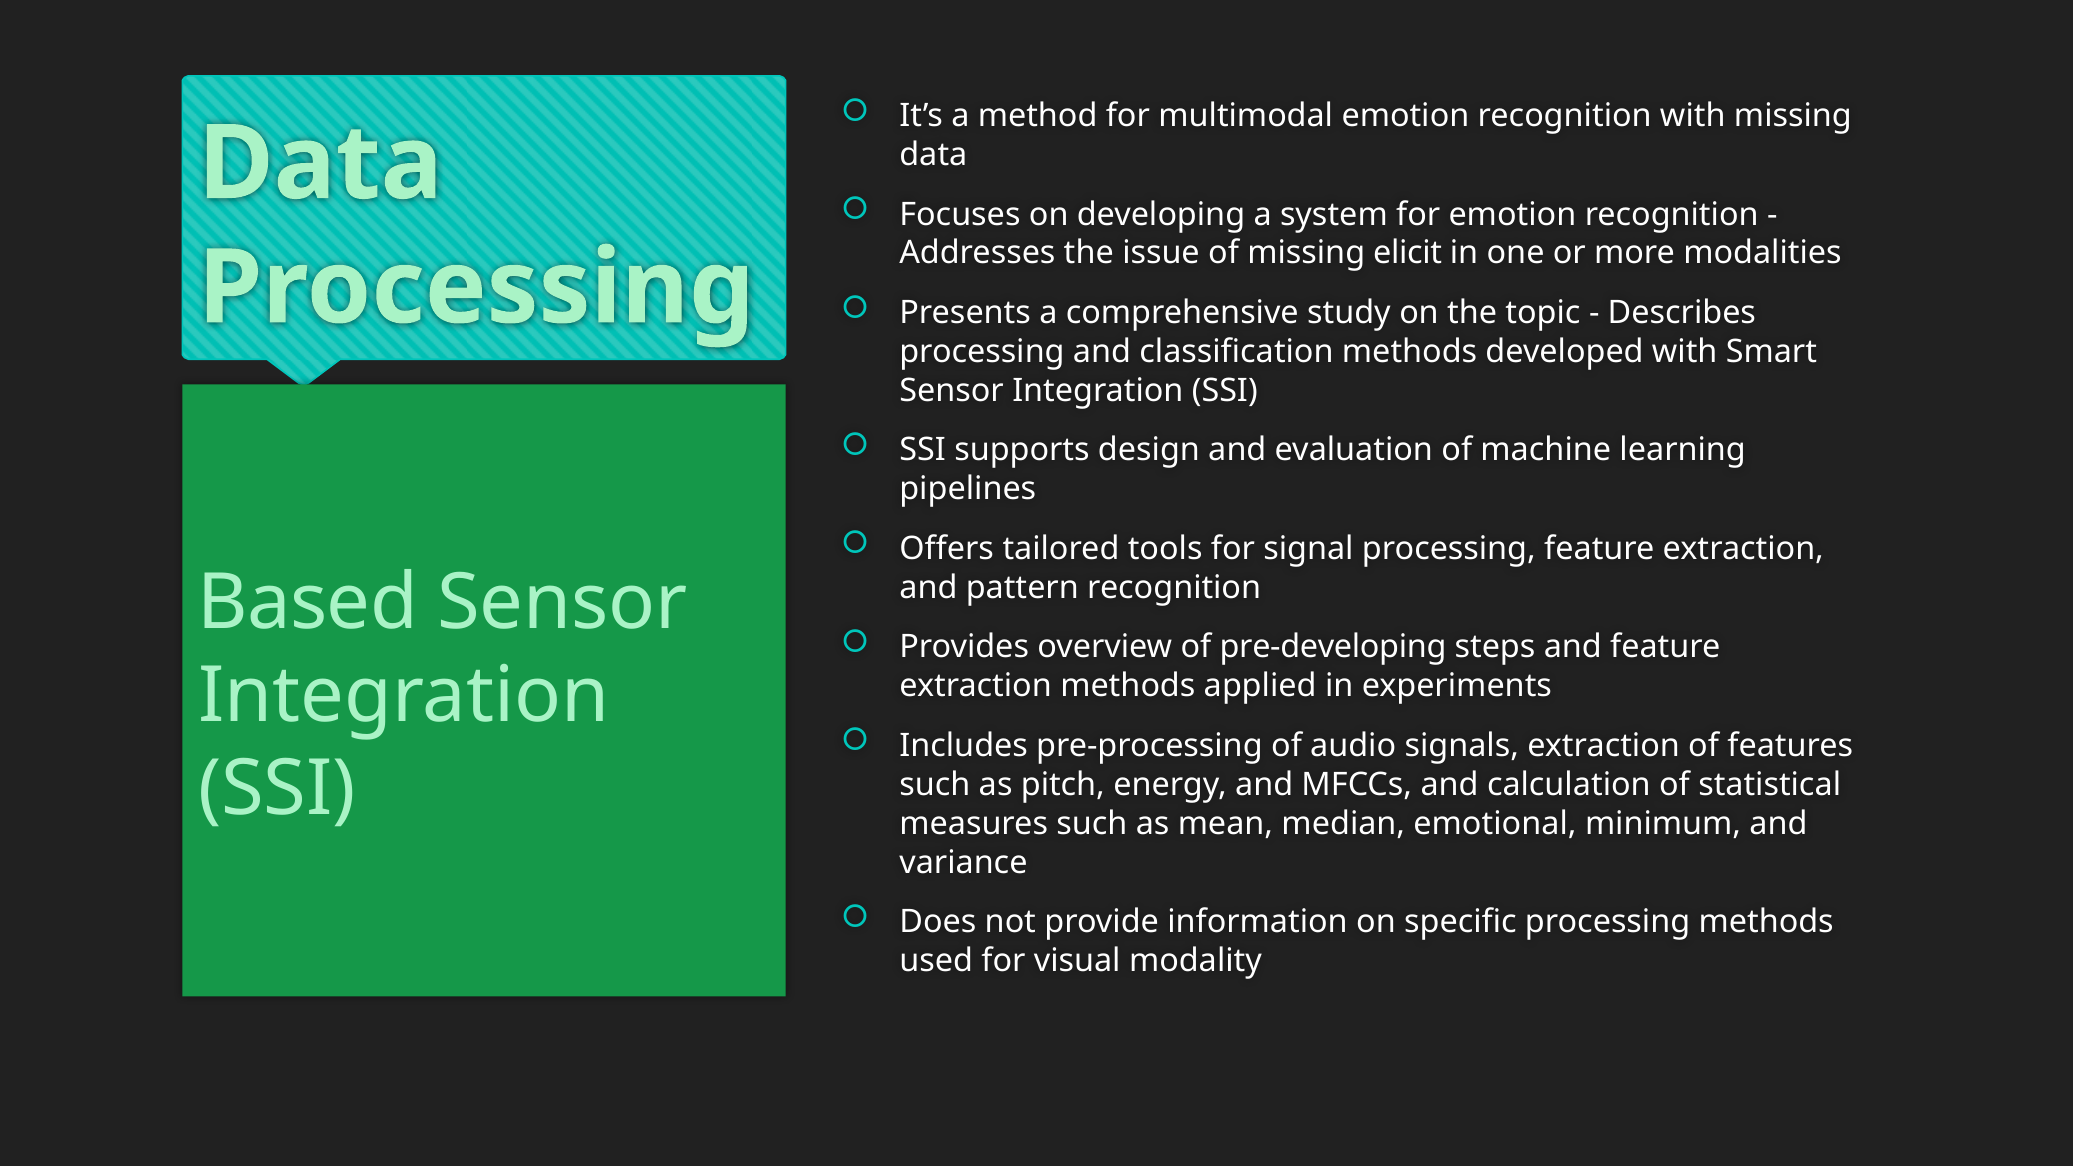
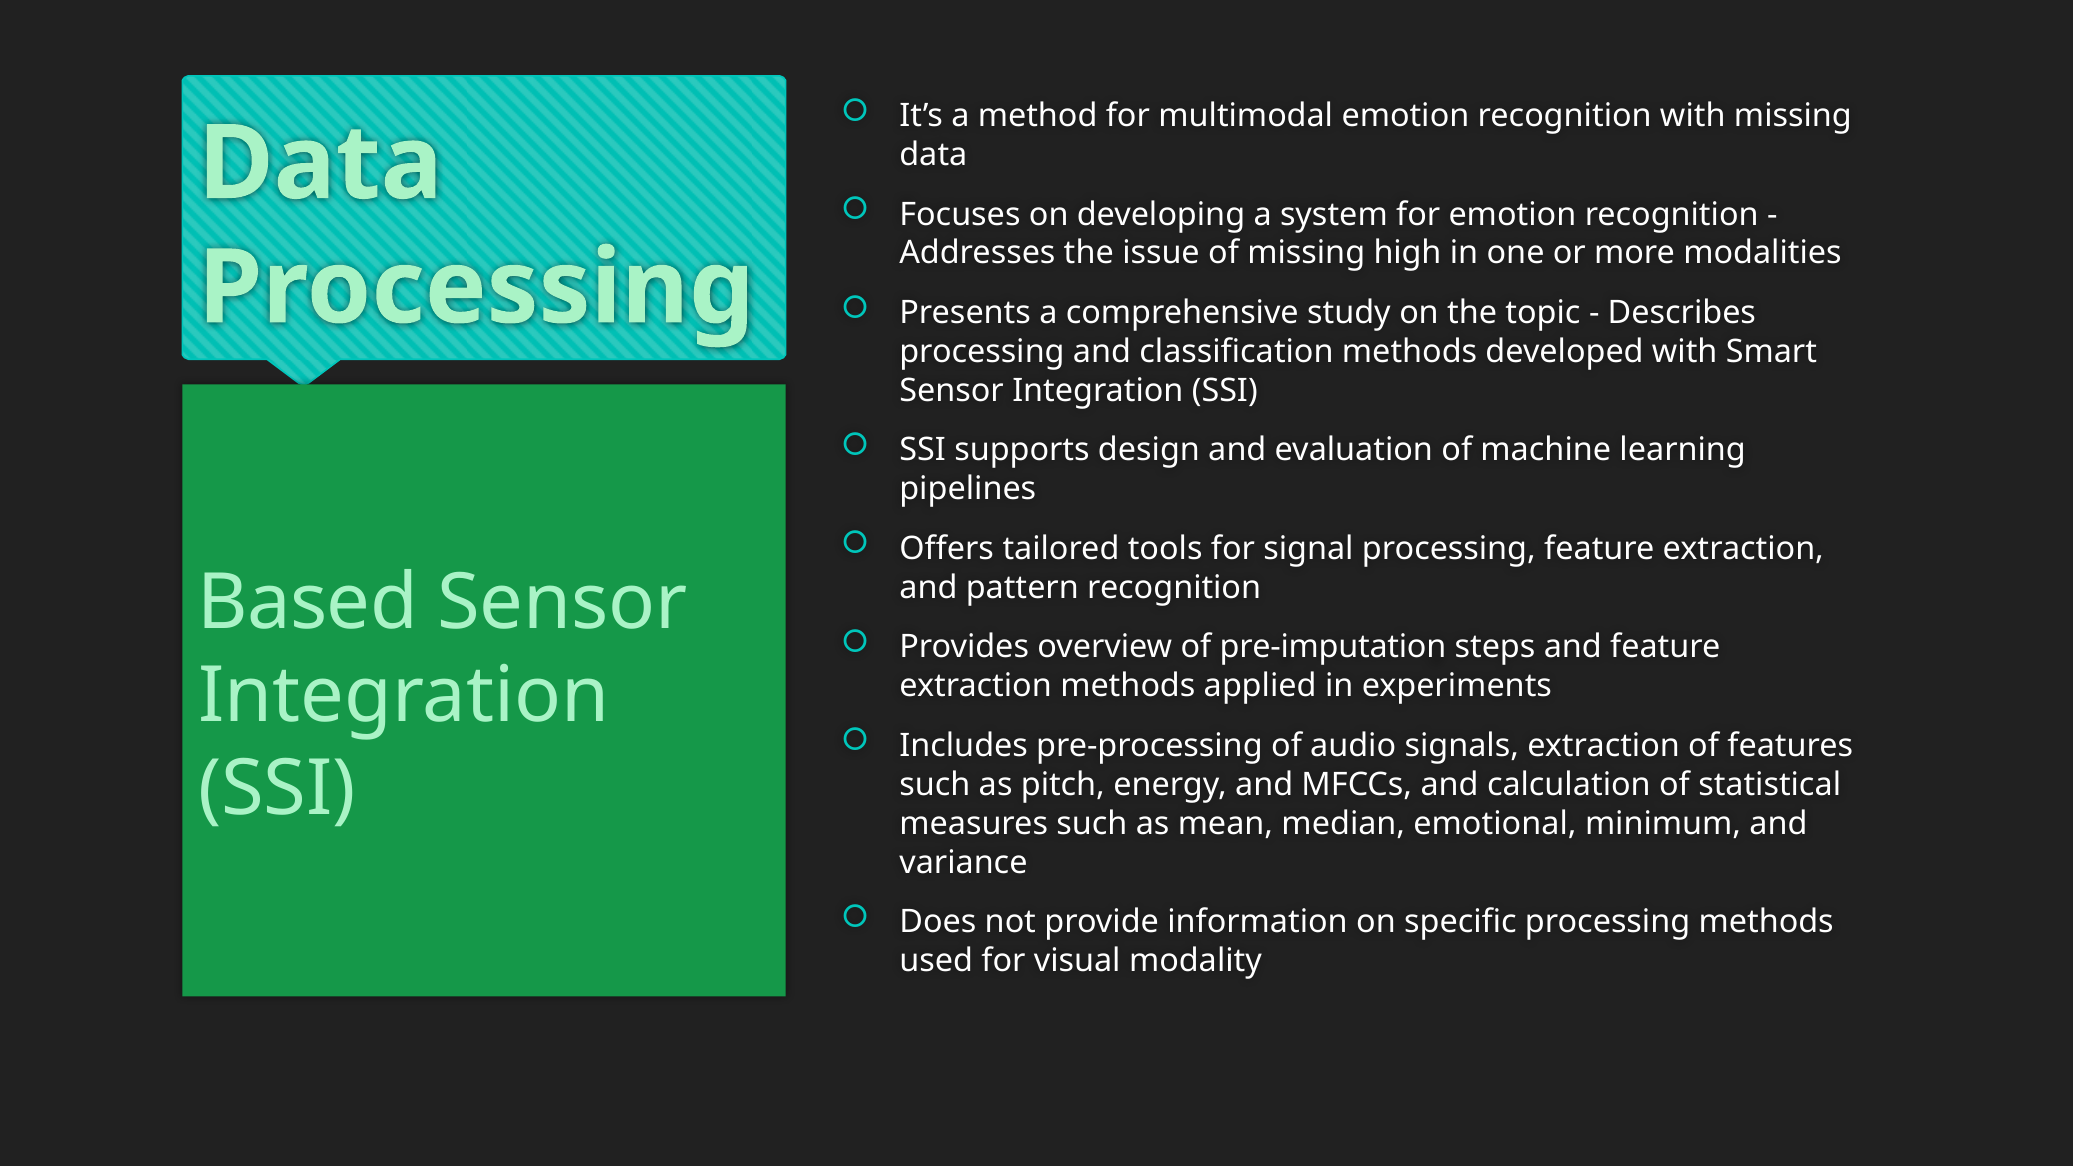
elicit: elicit -> high (1408, 253)
pre-developing: pre-developing -> pre-imputation (1333, 647)
